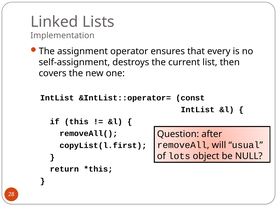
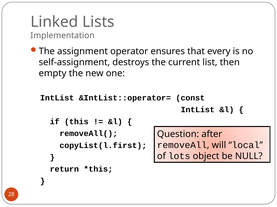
covers: covers -> empty (53, 74)
usual: usual -> local (246, 146)
